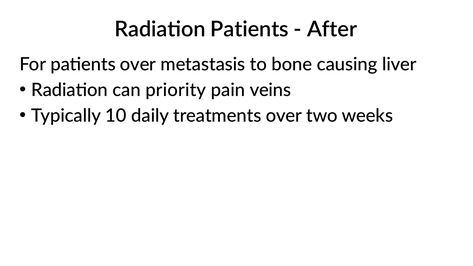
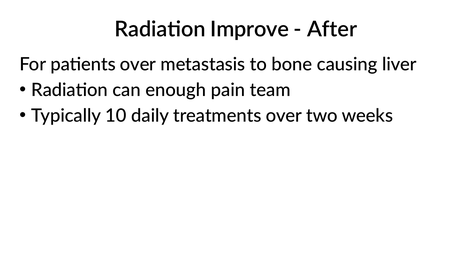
Radiation Patients: Patients -> Improve (250, 29)
priority: priority -> enough (176, 90)
veins: veins -> team (270, 90)
